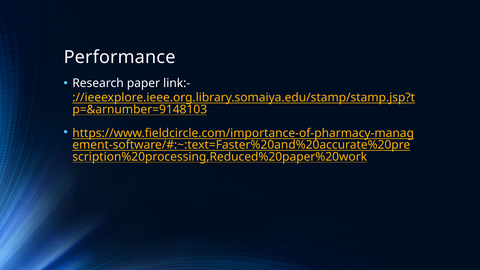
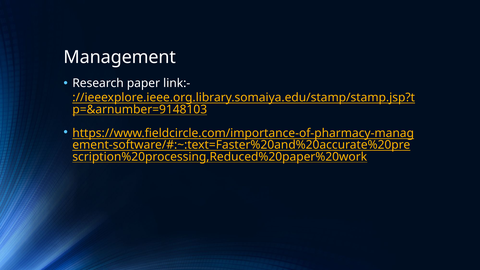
Performance: Performance -> Management (120, 57)
